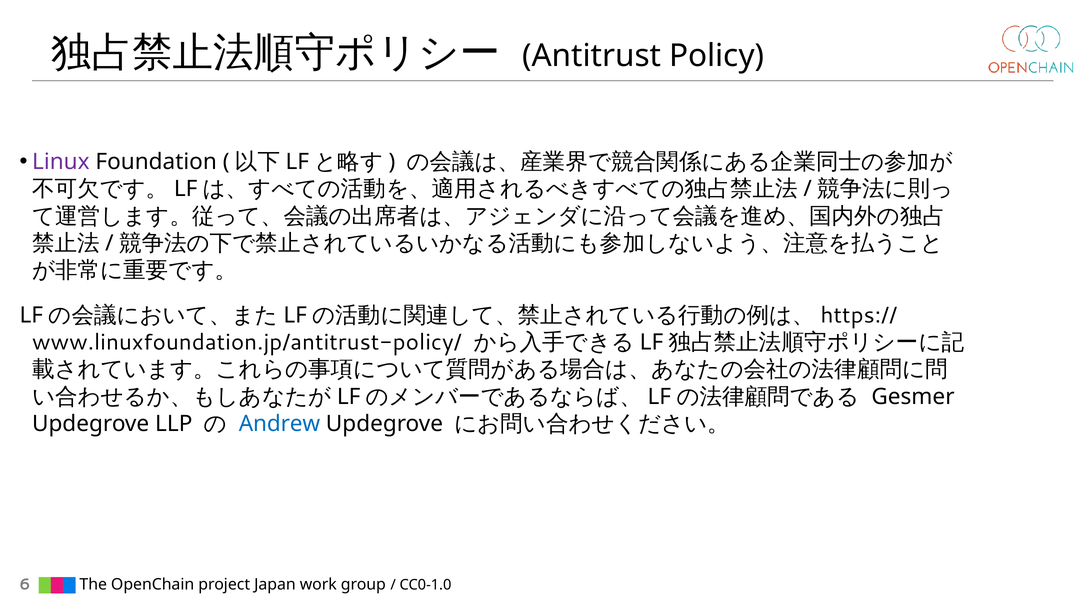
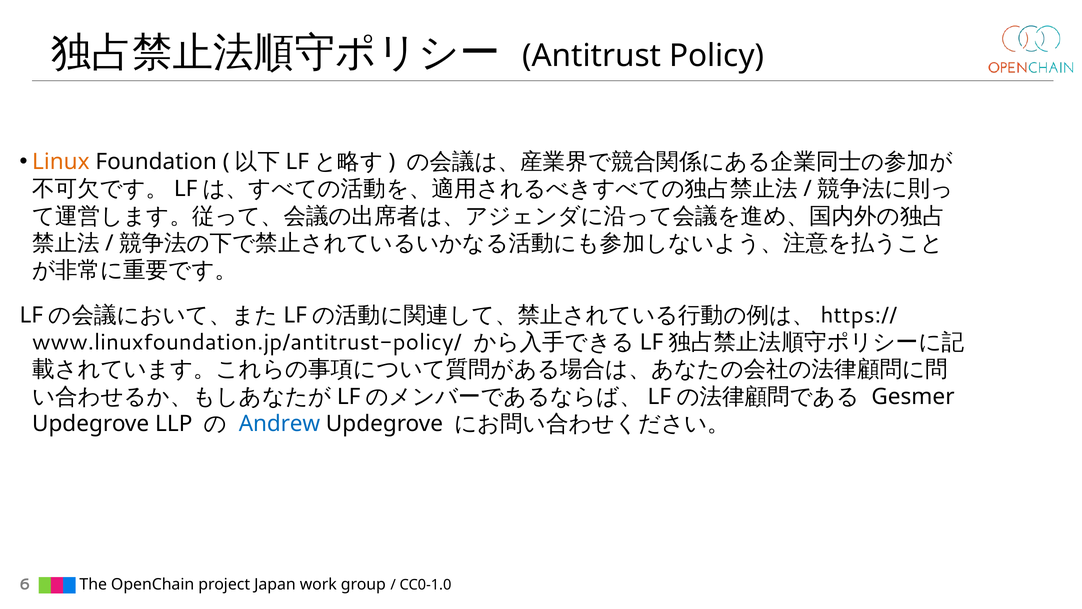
Linux colour: purple -> orange (61, 162)
